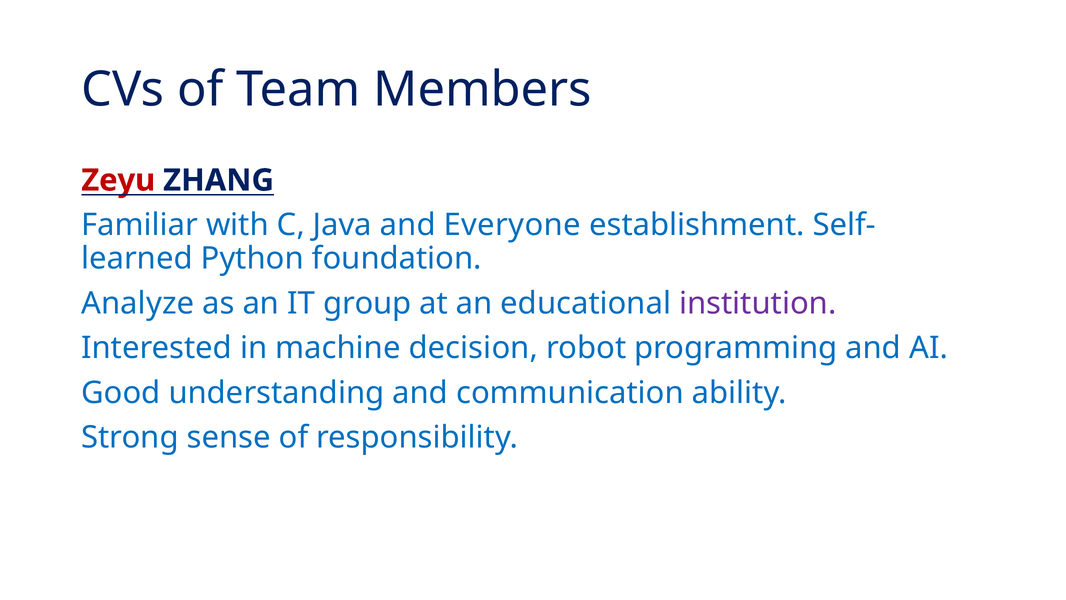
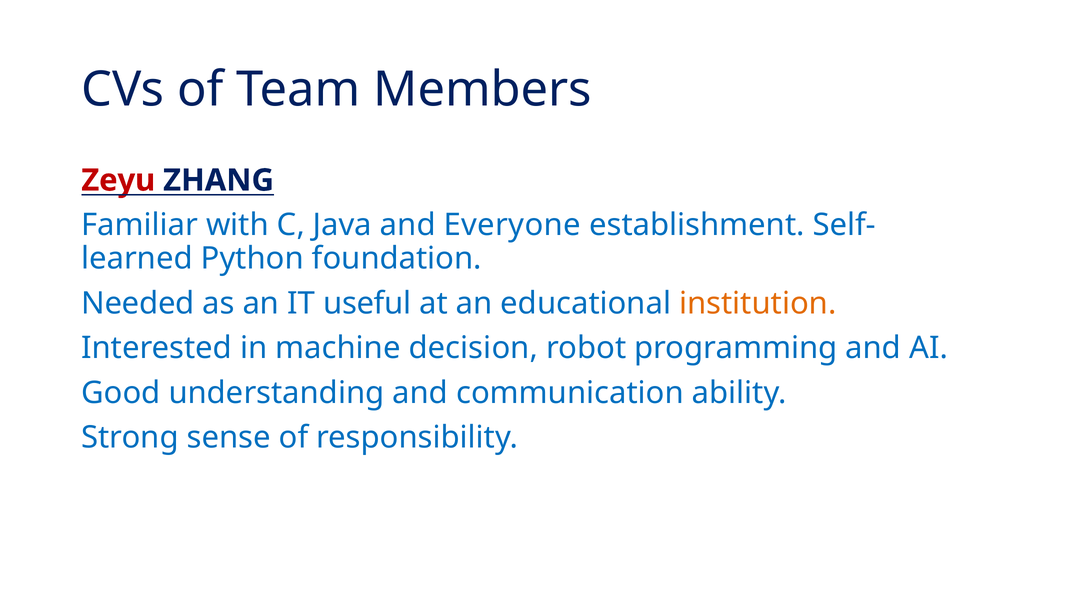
Analyze: Analyze -> Needed (138, 303)
group: group -> useful (367, 303)
institution colour: purple -> orange (758, 303)
